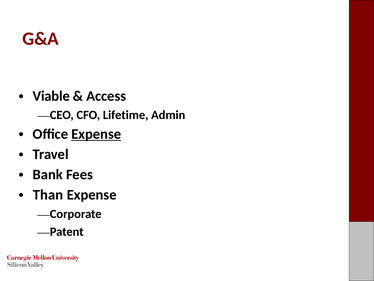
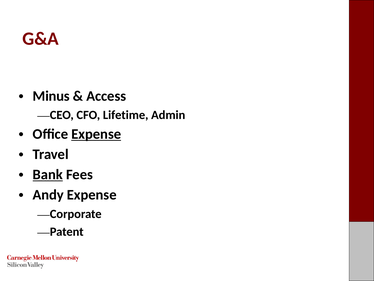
Viable: Viable -> Minus (51, 96)
Bank underline: none -> present (48, 174)
Than: Than -> Andy (48, 195)
